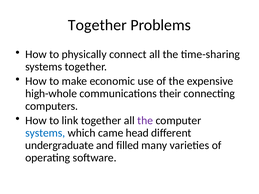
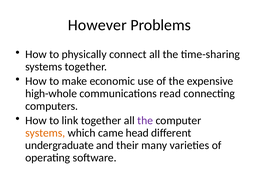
Together: Together -> However (97, 25)
their: their -> read (170, 94)
systems colour: blue -> orange (45, 133)
filled: filled -> their (128, 146)
